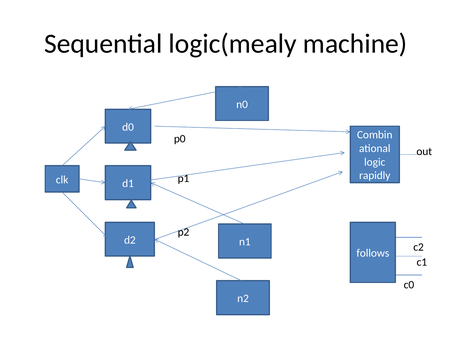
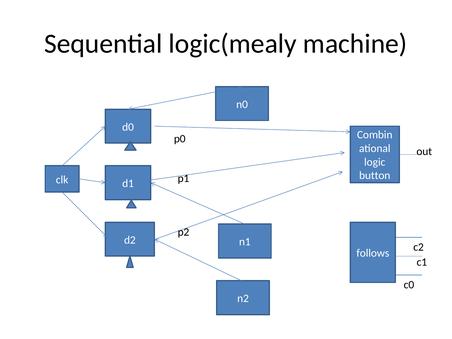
rapidly: rapidly -> button (375, 176)
